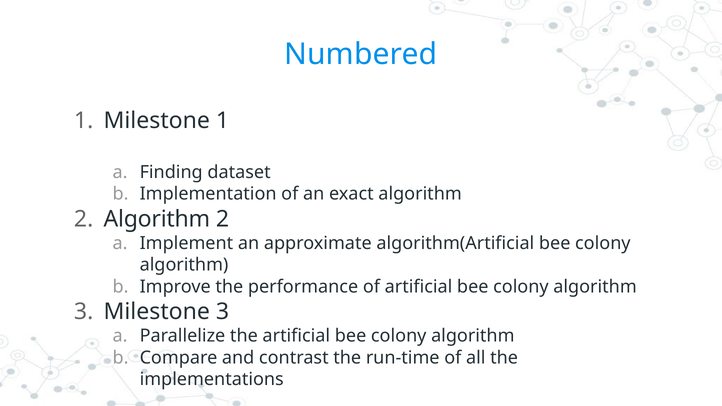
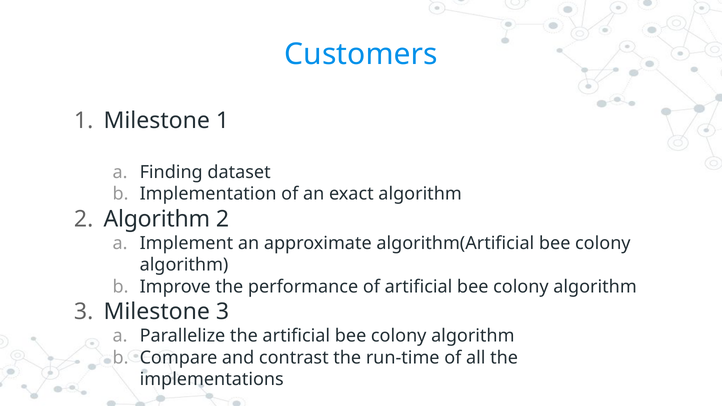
Numbered: Numbered -> Customers (361, 54)
